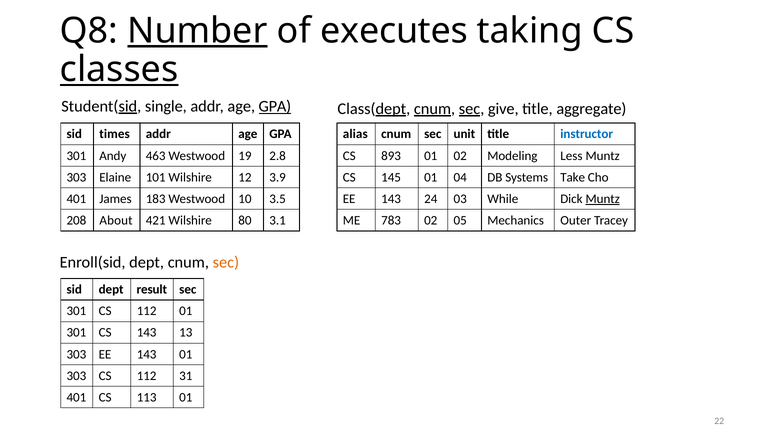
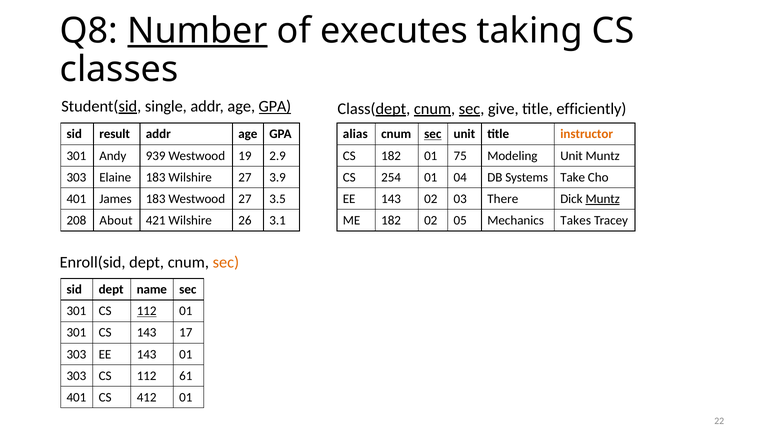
classes underline: present -> none (119, 70)
aggregate: aggregate -> efficiently (591, 109)
times: times -> result (115, 134)
sec underline: none -> present (433, 134)
instructor colour: blue -> orange (587, 134)
463: 463 -> 939 (156, 156)
2.8: 2.8 -> 2.9 (278, 156)
CS 893: 893 -> 182 (391, 156)
01 02: 02 -> 75 (460, 156)
Modeling Less: Less -> Unit (571, 156)
Elaine 101: 101 -> 183 (156, 177)
Wilshire 12: 12 -> 27 (245, 177)
145: 145 -> 254 (391, 177)
Westwood 10: 10 -> 27 (245, 199)
143 24: 24 -> 02 (431, 199)
While: While -> There (503, 199)
80: 80 -> 26 (245, 220)
ME 783: 783 -> 182 (391, 220)
Outer: Outer -> Takes (576, 220)
result: result -> name (152, 290)
112 underline: none -> present (147, 311)
13: 13 -> 17 (186, 333)
31: 31 -> 61 (186, 376)
113: 113 -> 412 (147, 397)
